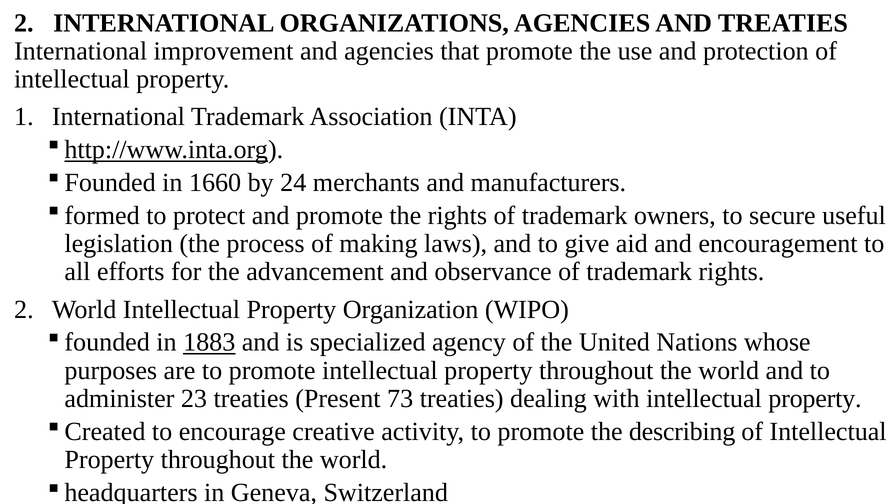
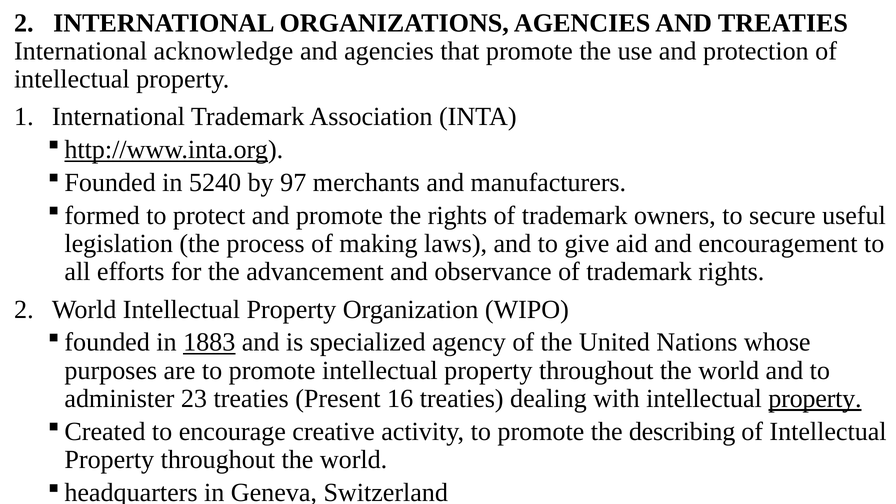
improvement: improvement -> acknowledge (223, 51)
1660: 1660 -> 5240 (215, 182)
24: 24 -> 97 (293, 182)
73: 73 -> 16 (400, 399)
property underline: none -> present (815, 399)
